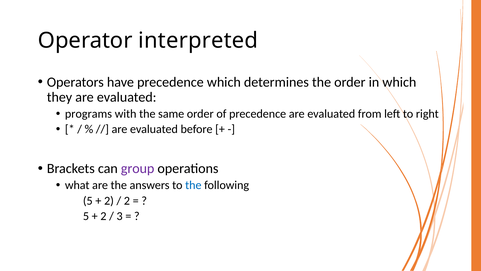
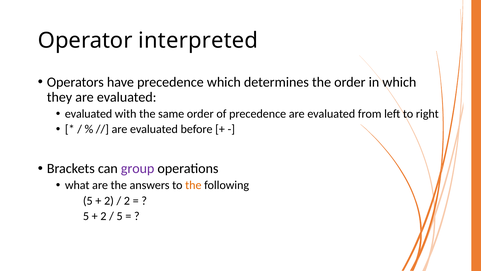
programs: programs -> evaluated (89, 114)
the colour: blue -> orange (193, 185)
3: 3 -> 5 (120, 216)
